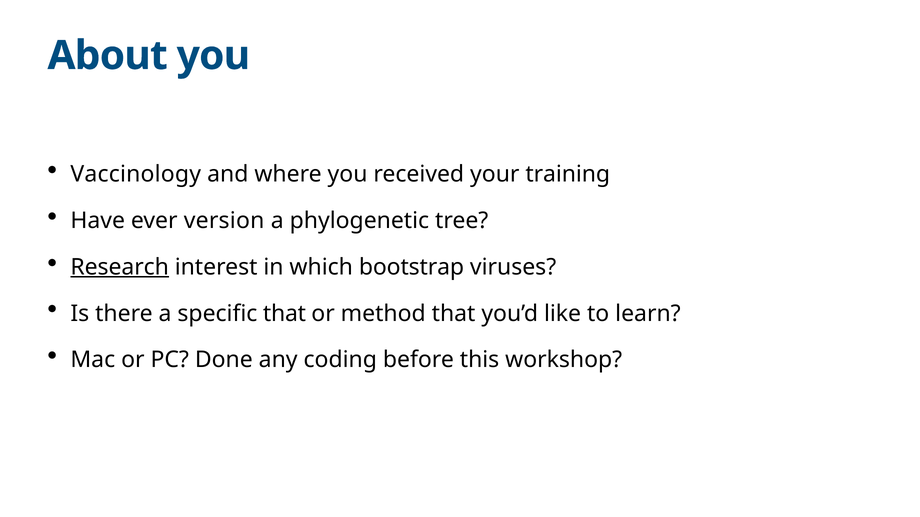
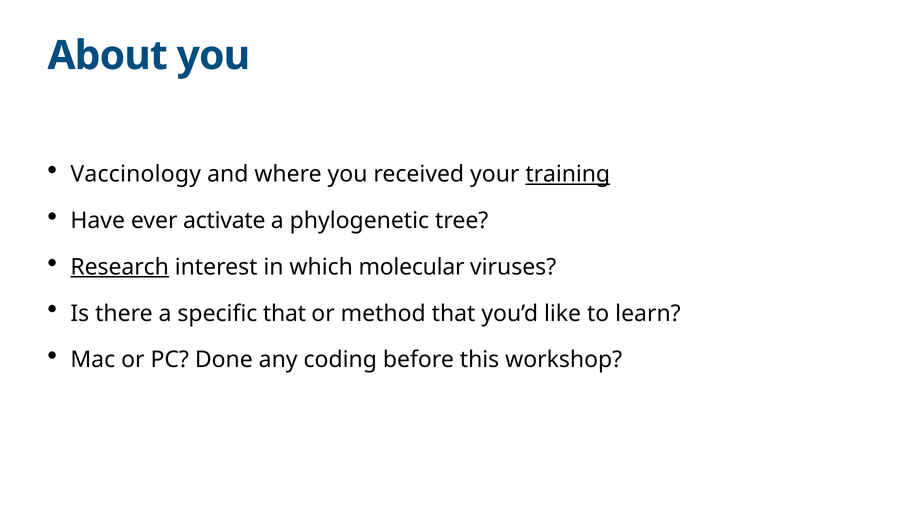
training underline: none -> present (568, 174)
version: version -> activate (224, 221)
bootstrap: bootstrap -> molecular (412, 267)
